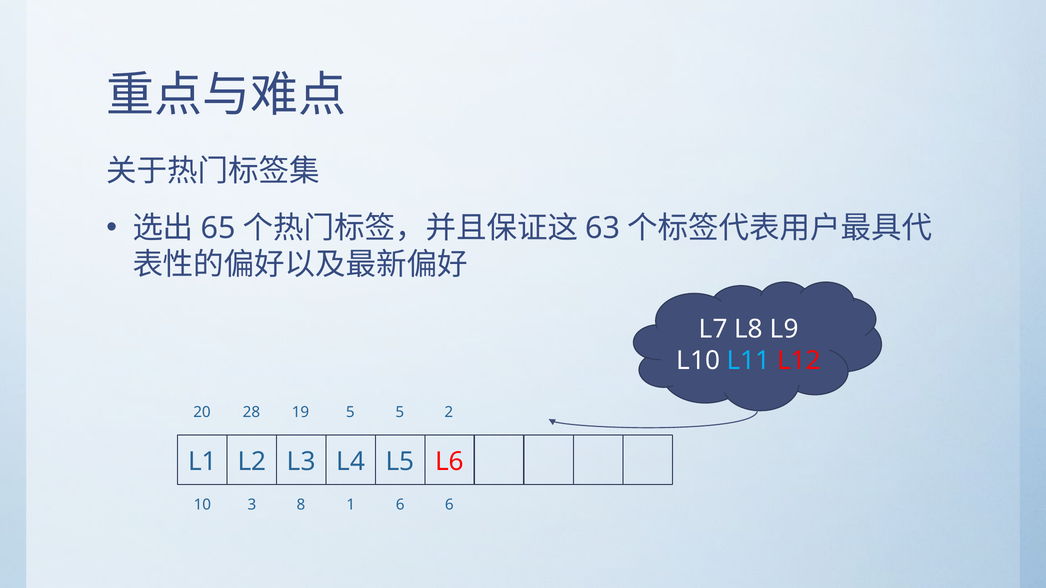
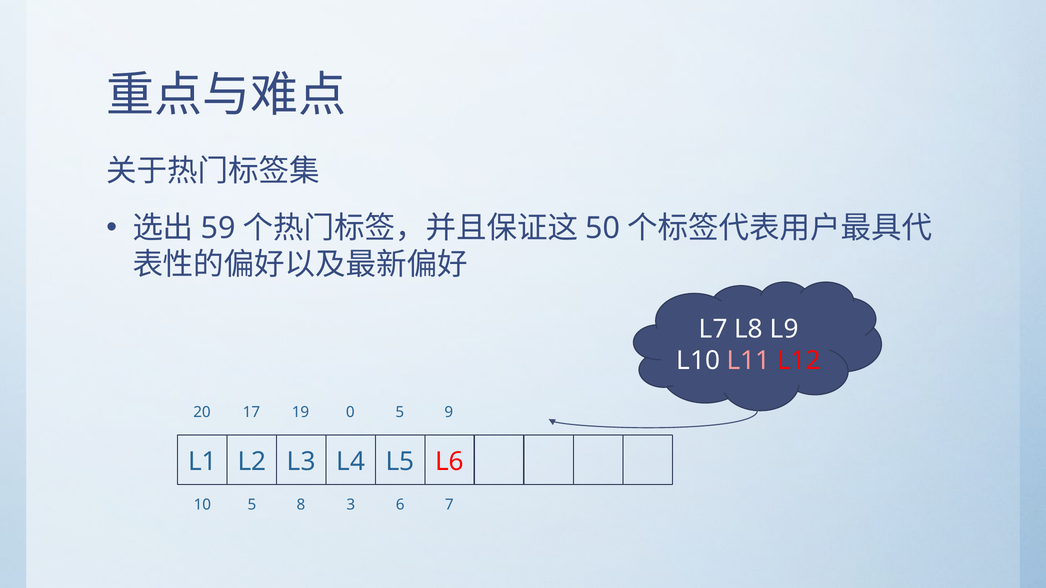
65: 65 -> 59 (218, 228)
63: 63 -> 50 (603, 228)
L11 colour: light blue -> pink (749, 361)
28: 28 -> 17 (251, 413)
19 5: 5 -> 0 (350, 413)
2: 2 -> 9 (449, 413)
10 3: 3 -> 5 (252, 505)
1: 1 -> 3 (351, 505)
6 6: 6 -> 7 (449, 505)
